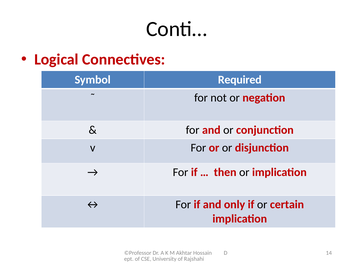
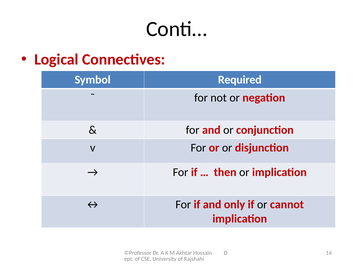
certain: certain -> cannot (287, 204)
